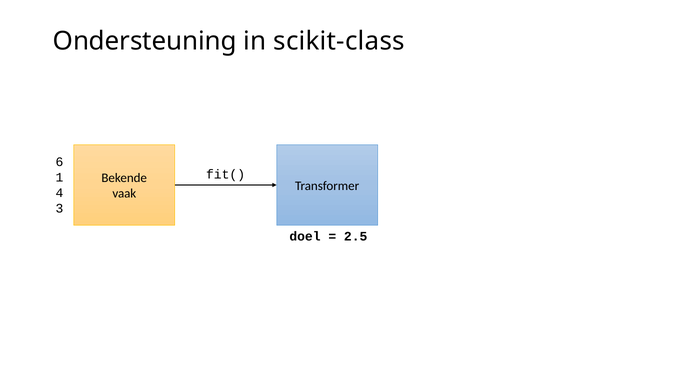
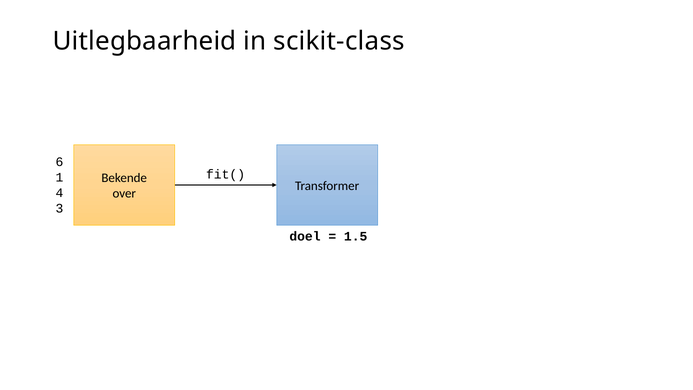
Ondersteuning: Ondersteuning -> Uitlegbaarheid (145, 41)
vaak: vaak -> over (124, 194)
2.5: 2.5 -> 1.5 (356, 236)
